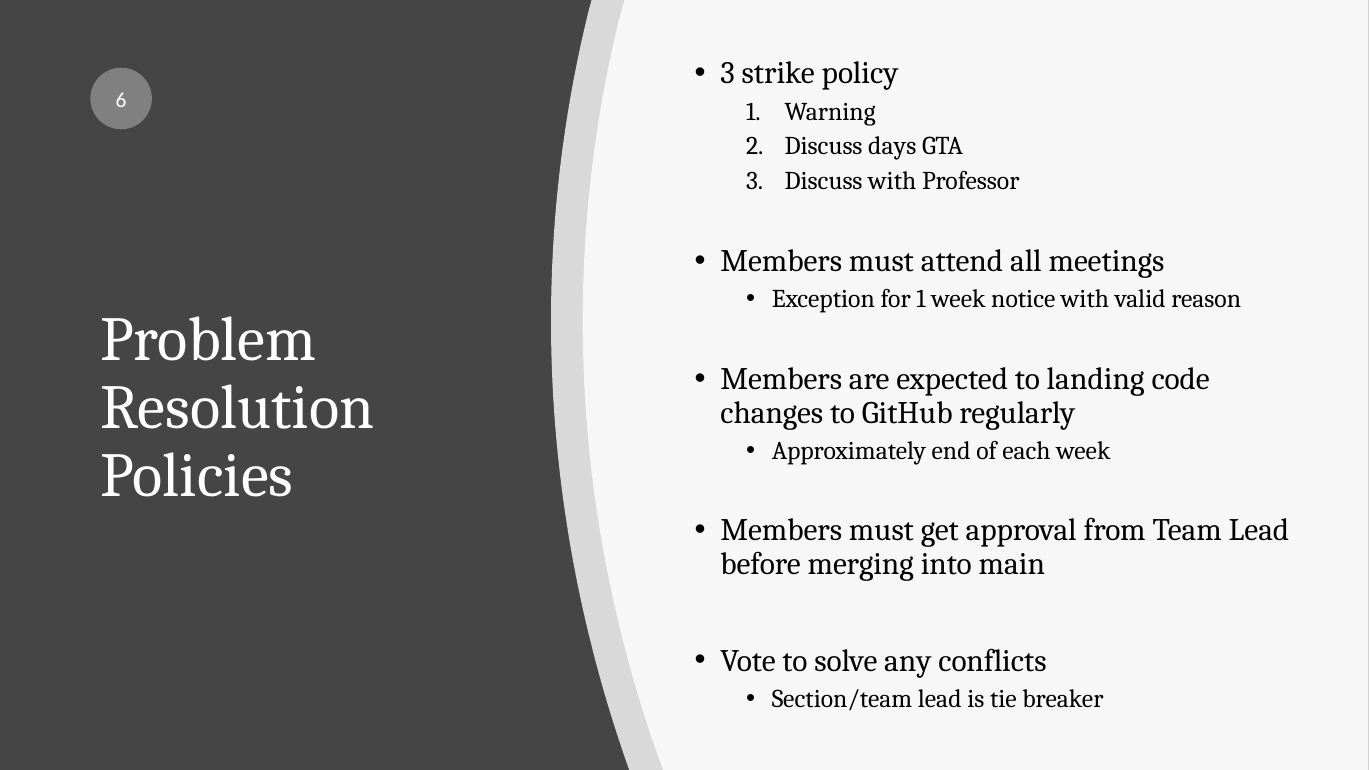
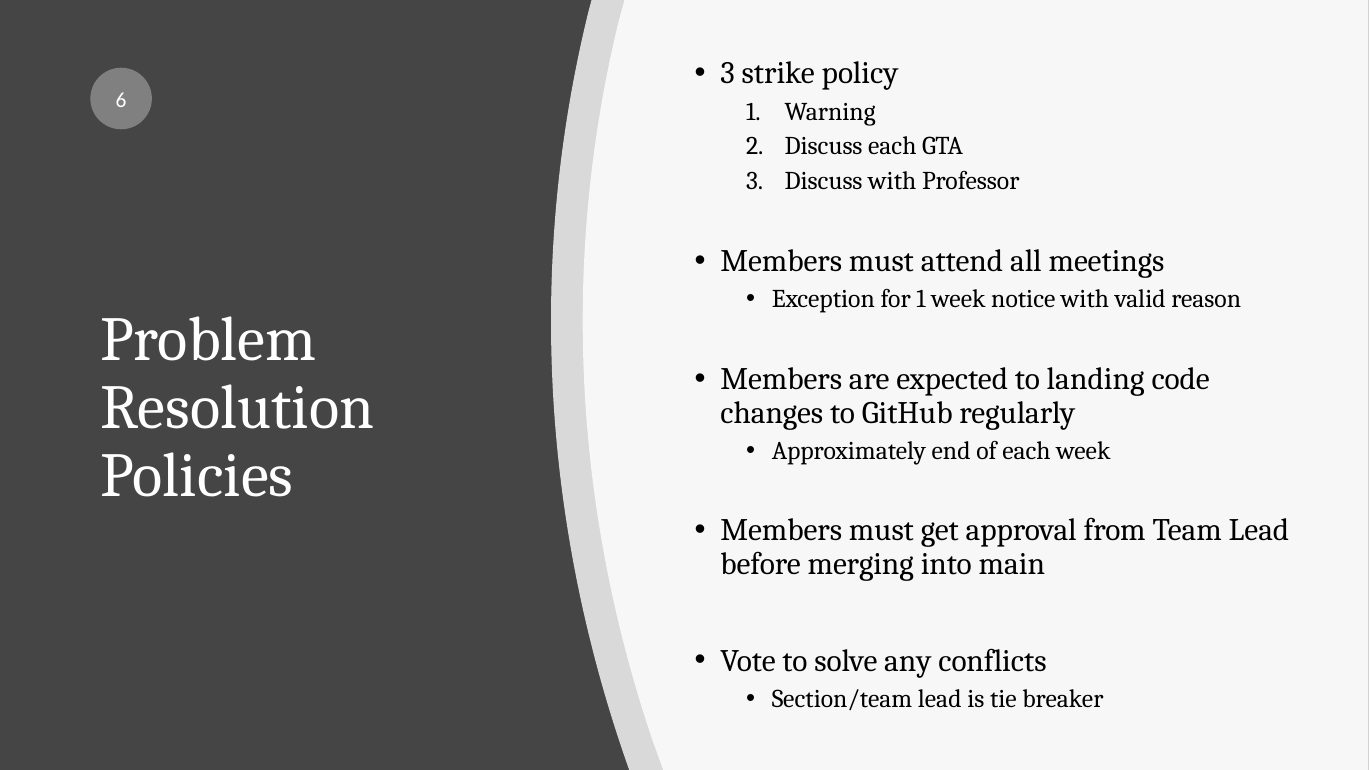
Discuss days: days -> each (892, 146)
